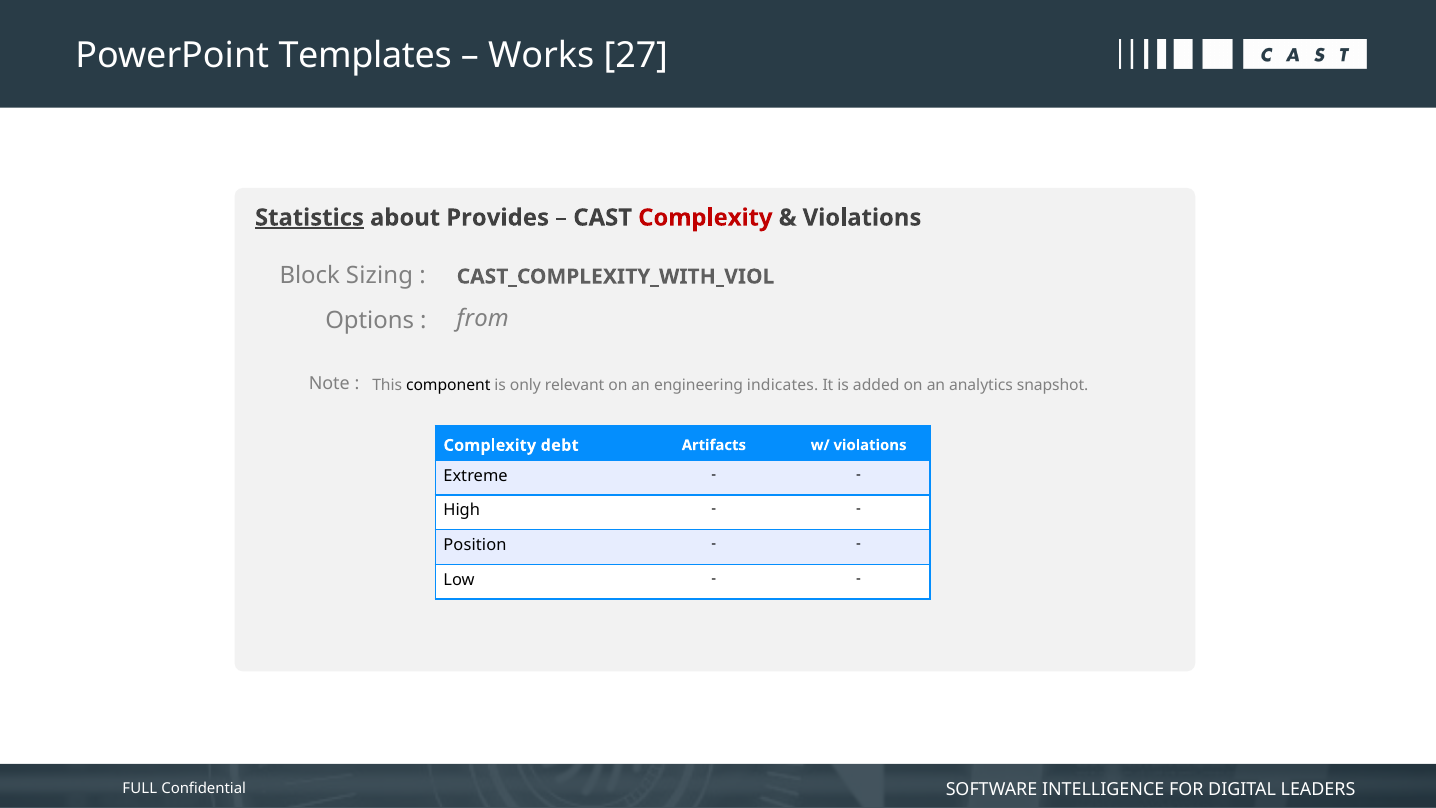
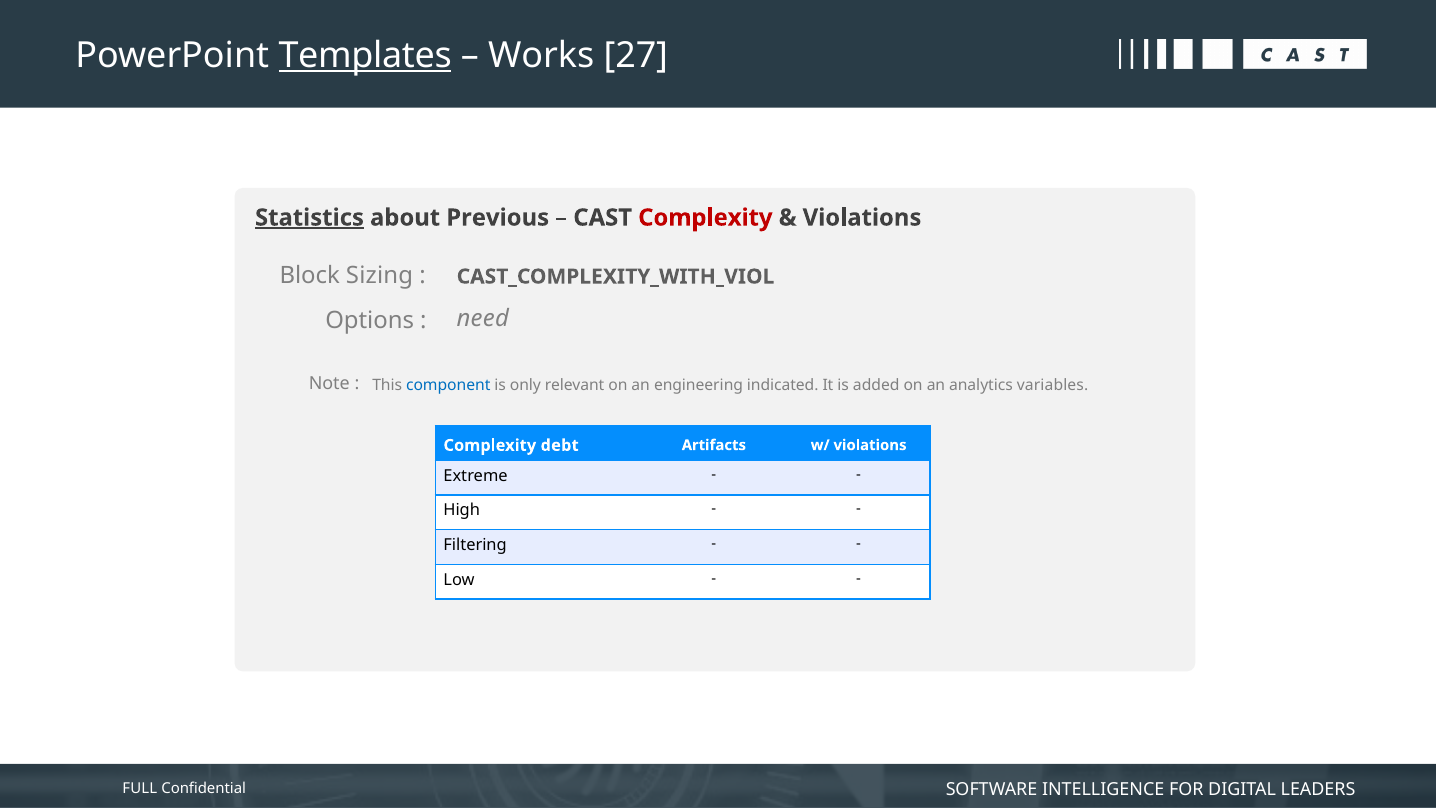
Templates underline: none -> present (365, 56)
Provides: Provides -> Previous (498, 218)
from: from -> need (483, 319)
component colour: black -> blue (448, 386)
indicates: indicates -> indicated (783, 386)
snapshot: snapshot -> variables (1053, 386)
Position: Position -> Filtering (475, 545)
